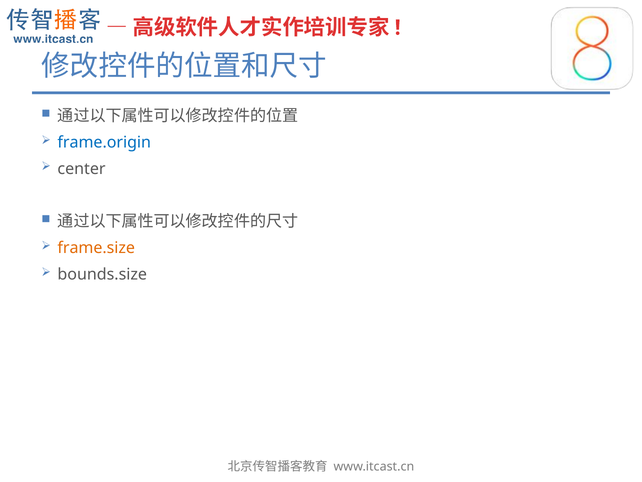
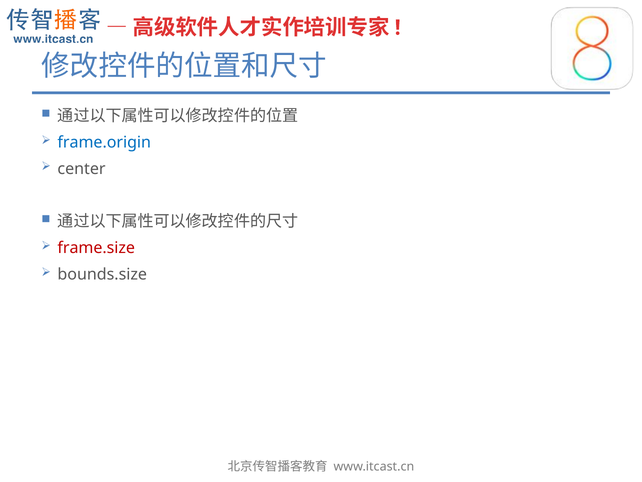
frame.size colour: orange -> red (96, 248)
